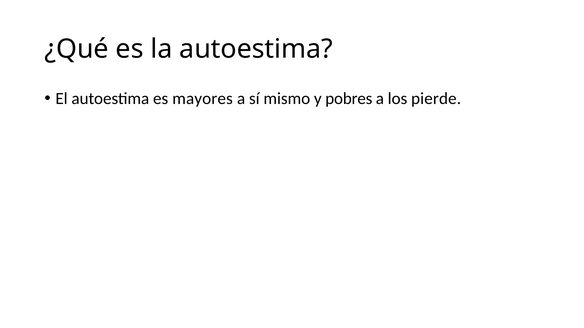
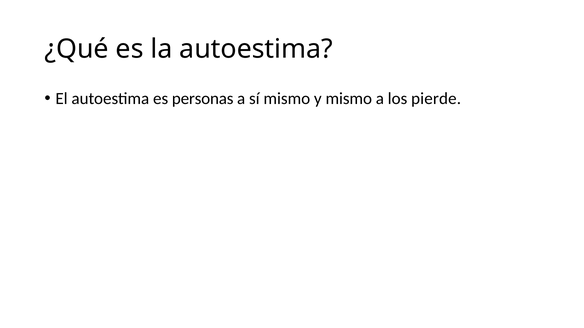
mayores: mayores -> personas (203, 99)
y pobres: pobres -> mismo (349, 99)
